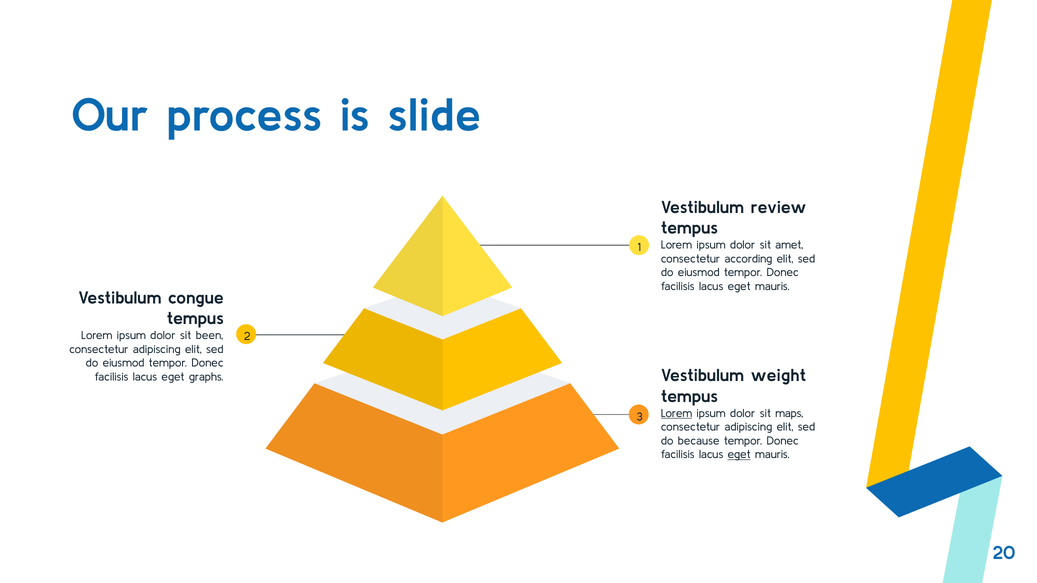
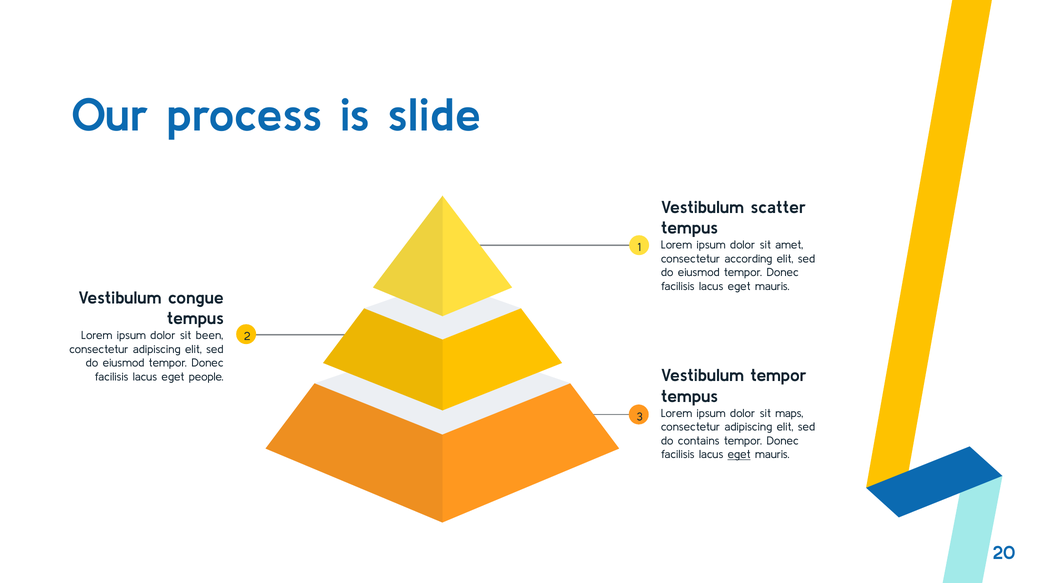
review: review -> scatter (778, 207)
Vestibulum weight: weight -> tempor (779, 376)
graphs: graphs -> people (206, 377)
Lorem underline: present -> none (677, 414)
because: because -> contains (699, 441)
